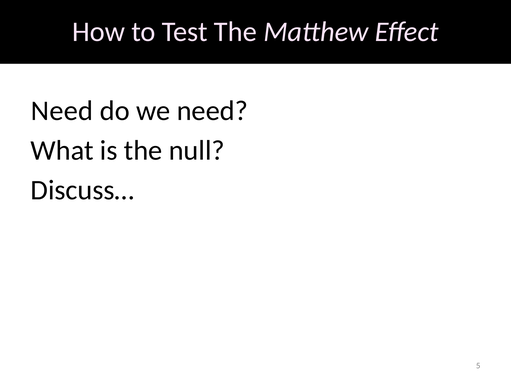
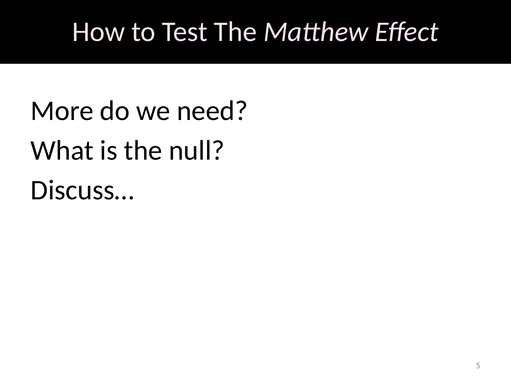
Need: Need -> More (62, 111)
